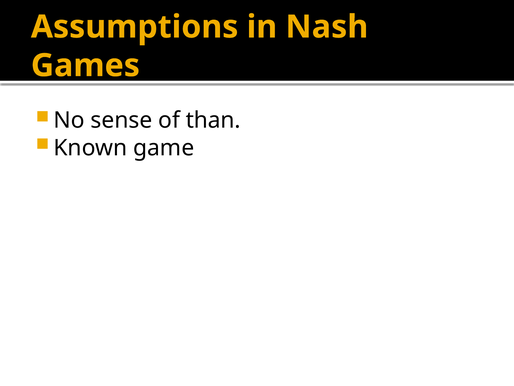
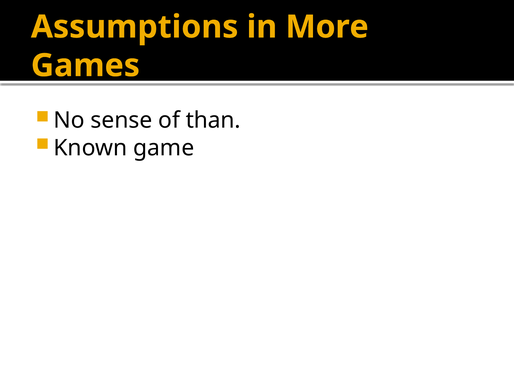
Nash: Nash -> More (327, 27)
